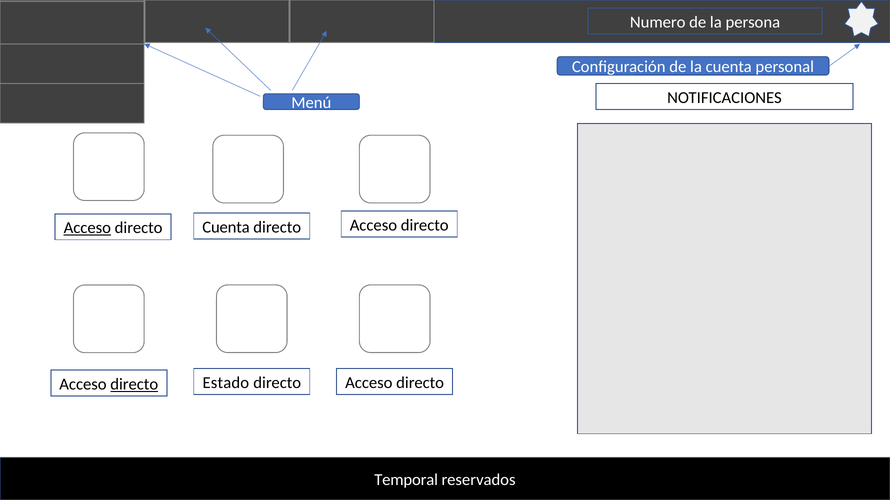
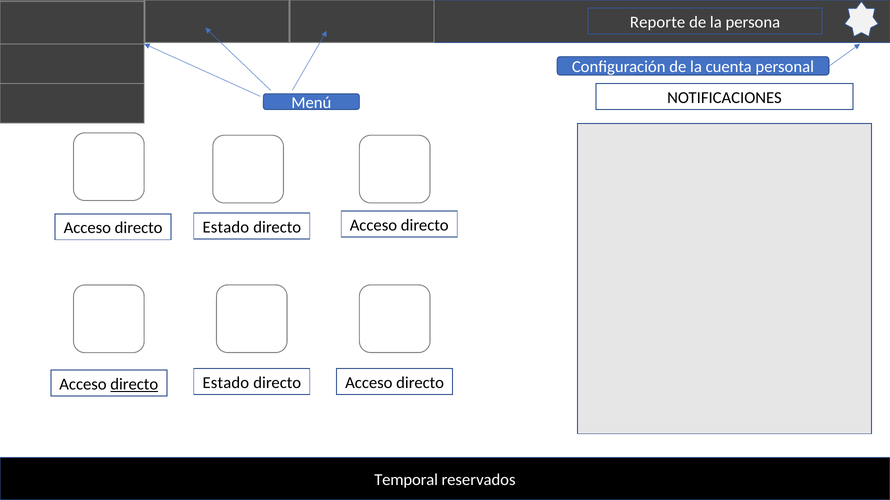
Numero: Numero -> Reporte (658, 22)
Acceso underline: present -> none (87, 228)
Cuenta: Cuenta -> Estado (226, 227)
